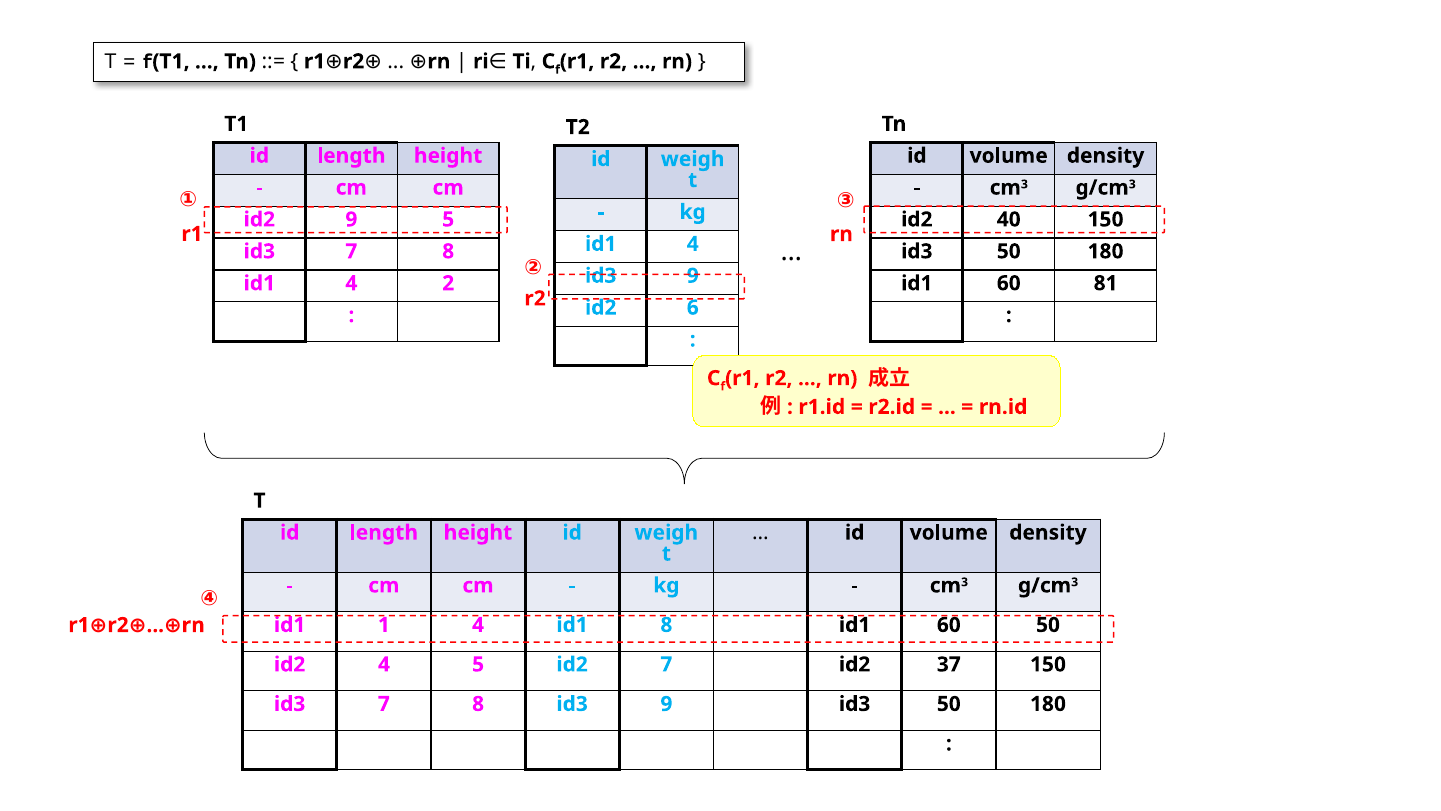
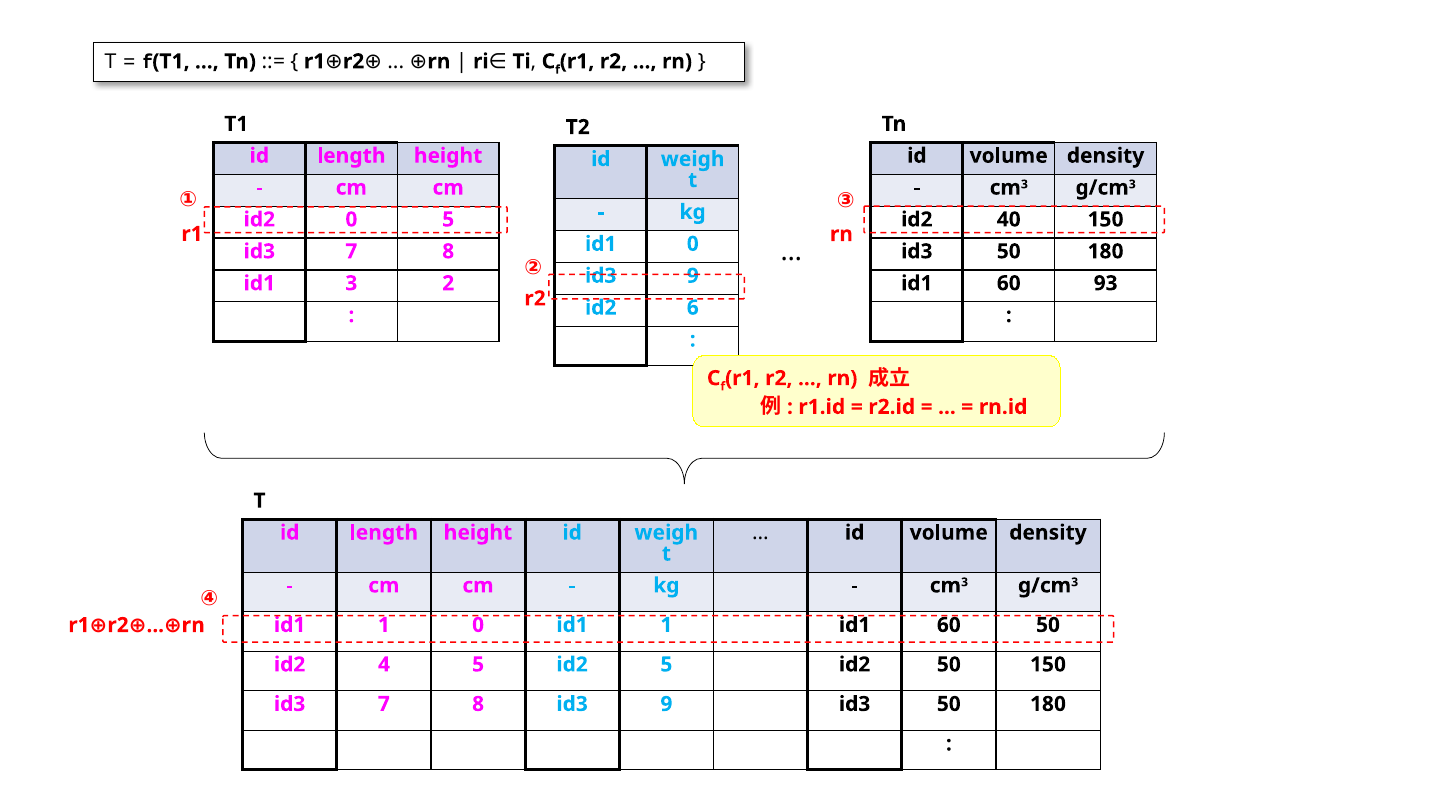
id2 9: 9 -> 0 (351, 219)
4: 4 -> 0 (693, 244)
4: 4 -> 3 (351, 283)
81: 81 -> 93 (1106, 283)
1 4: 4 -> 0 (478, 625)
8: 8 -> 1 (666, 625)
id2 7: 7 -> 5 (666, 664)
id2 37: 37 -> 50 (949, 664)
